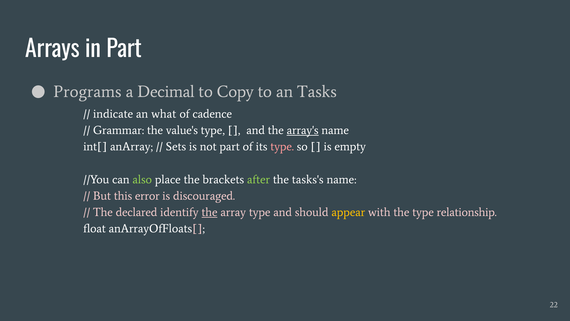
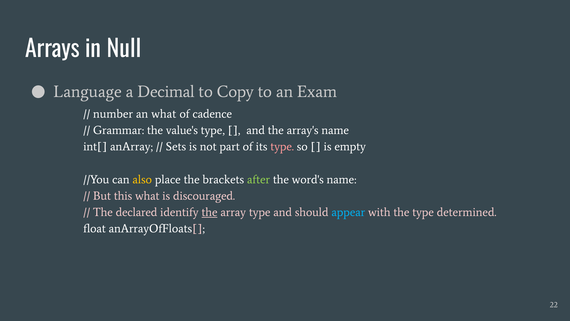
in Part: Part -> Null (124, 49)
Programs: Programs -> Language (88, 92)
Tasks: Tasks -> Exam (317, 92)
indicate: indicate -> number (113, 114)
array's underline: present -> none (303, 130)
also colour: light green -> yellow (142, 179)
tasks's: tasks's -> word's (308, 179)
this error: error -> what (147, 196)
appear colour: yellow -> light blue (348, 212)
relationship: relationship -> determined (467, 212)
